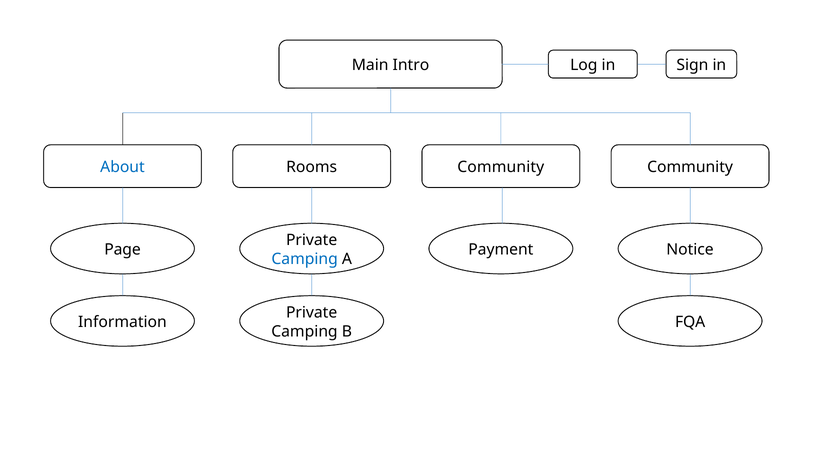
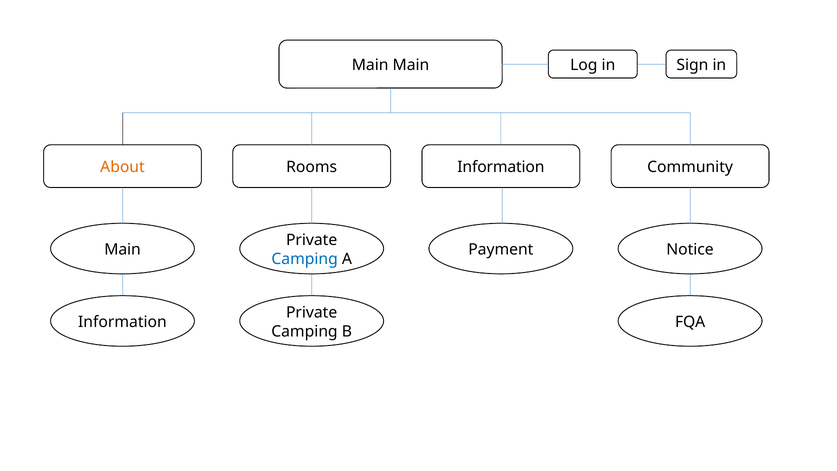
Main Intro: Intro -> Main (411, 65)
About colour: blue -> orange (122, 167)
Rooms Community: Community -> Information (501, 167)
Page: Page -> Main (123, 250)
